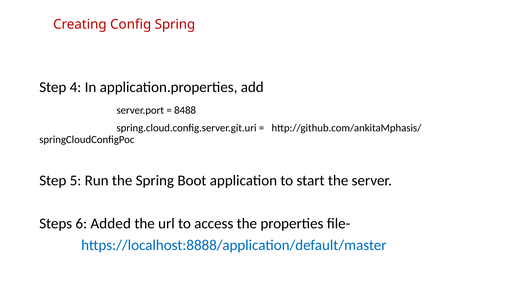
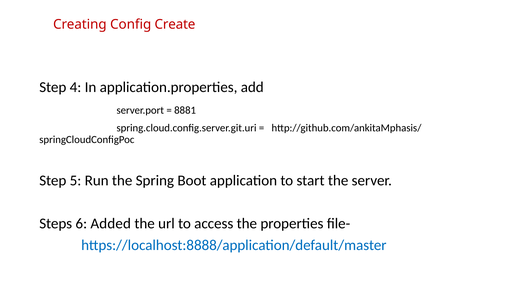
Config Spring: Spring -> Create (175, 24)
8488: 8488 -> 8881 (185, 110)
